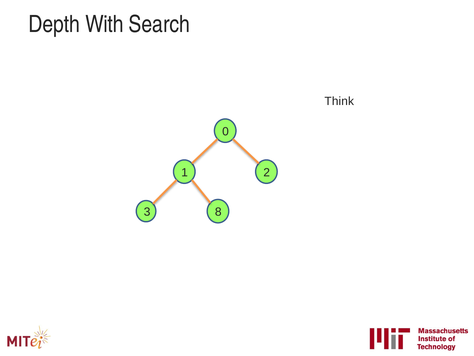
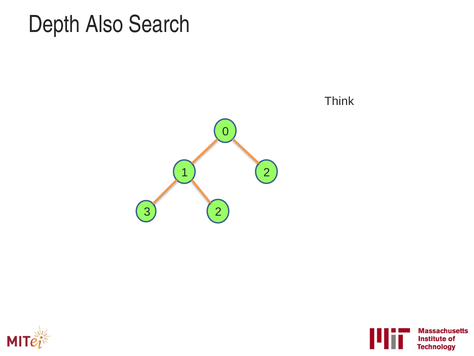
With: With -> Also (104, 24)
3 8: 8 -> 2 (218, 212)
